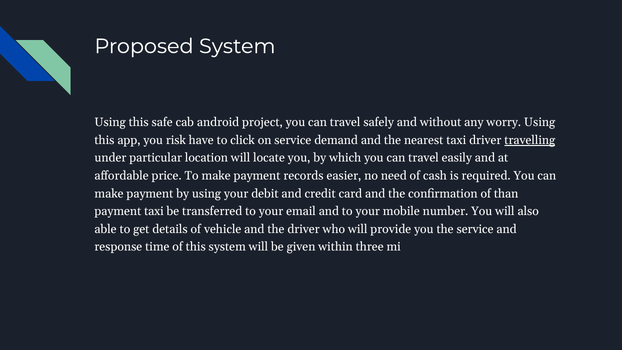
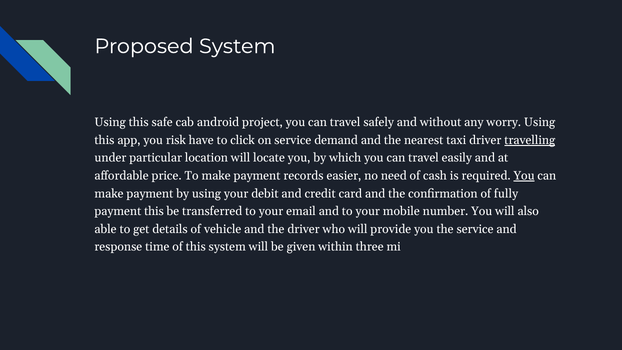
You underline: none -> present (524, 176)
than: than -> fully (506, 193)
payment taxi: taxi -> this (154, 211)
